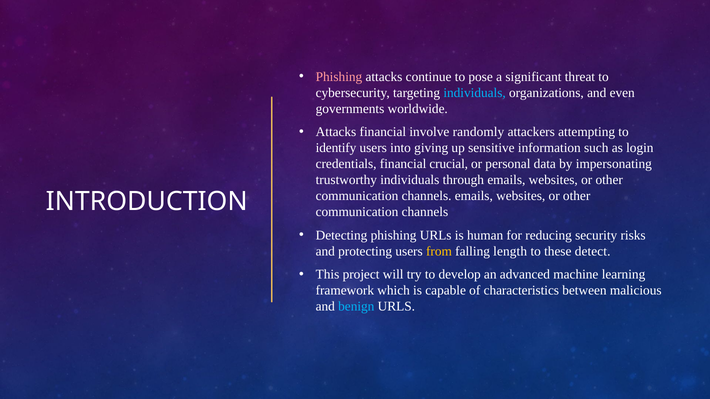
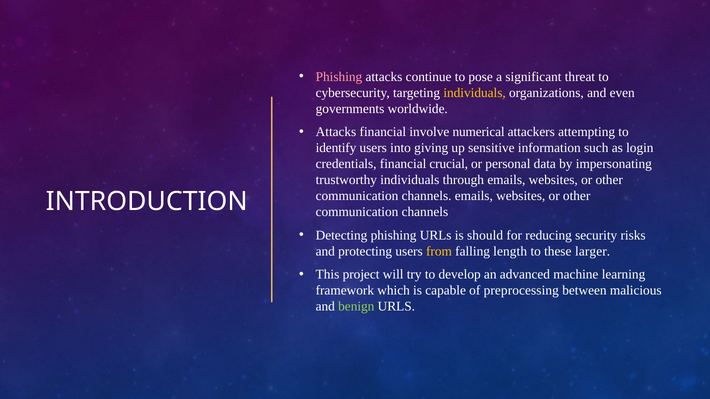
individuals colour: light blue -> yellow (475, 93)
randomly: randomly -> numerical (479, 132)
human: human -> should (485, 235)
detect: detect -> larger (593, 251)
characteristics: characteristics -> preprocessing (521, 291)
benign colour: light blue -> light green (356, 307)
